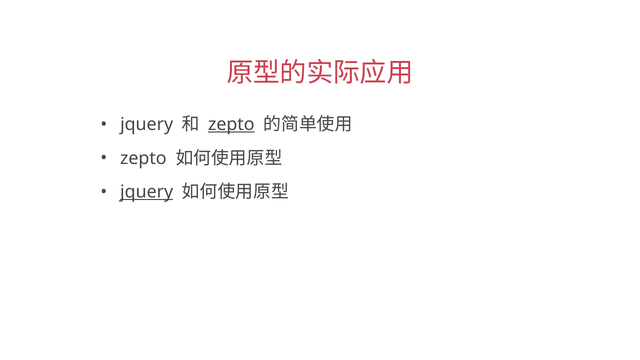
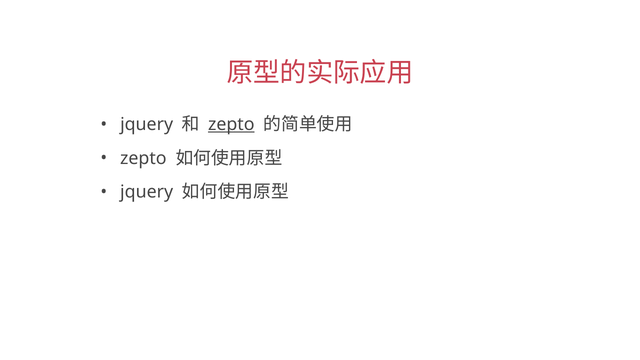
jquery underline: present -> none (147, 192)
